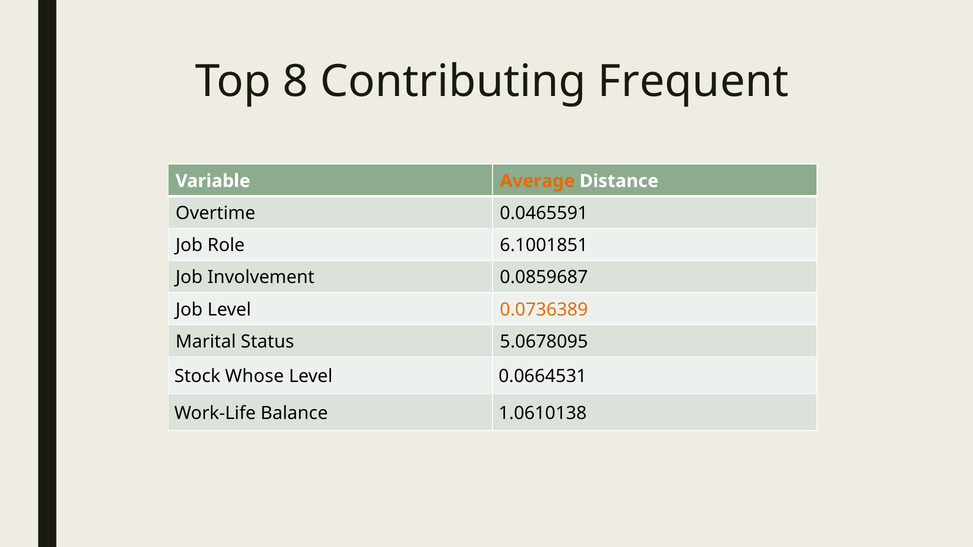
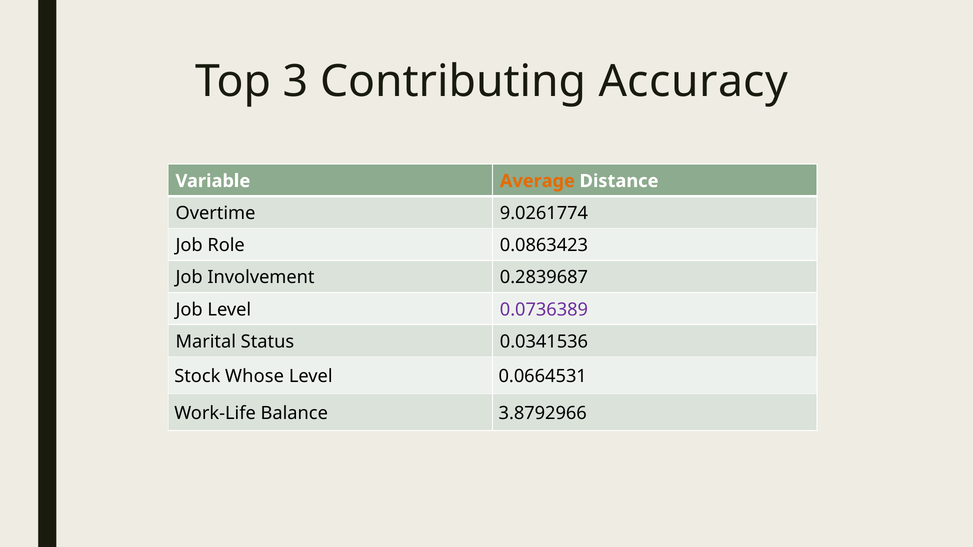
8: 8 -> 3 (296, 82)
Frequent: Frequent -> Accuracy (693, 82)
0.0465591: 0.0465591 -> 9.0261774 (544, 213)
6.1001851: 6.1001851 -> 0.0863423 (544, 245)
0.0859687: 0.0859687 -> 0.2839687 (544, 278)
0.0736389 colour: orange -> purple (544, 310)
5.0678095: 5.0678095 -> 0.0341536 (544, 342)
1.0610138: 1.0610138 -> 3.8792966 (543, 413)
